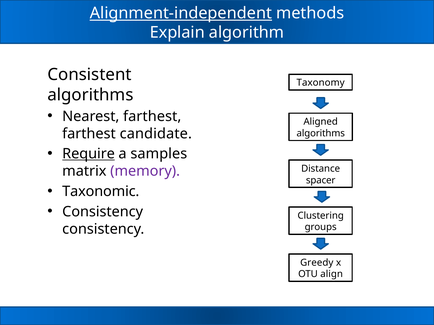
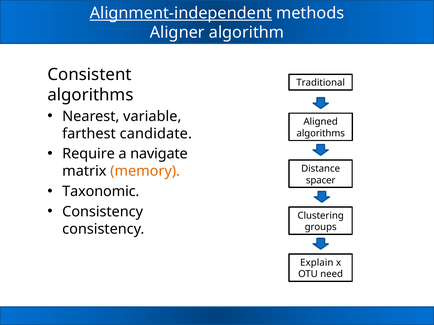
Explain: Explain -> Aligner (177, 33)
Taxonomy: Taxonomy -> Traditional (321, 83)
Nearest farthest: farthest -> variable (152, 116)
Require underline: present -> none (89, 154)
samples: samples -> navigate (159, 154)
memory colour: purple -> orange (145, 171)
Greedy: Greedy -> Explain (317, 263)
align: align -> need (332, 274)
